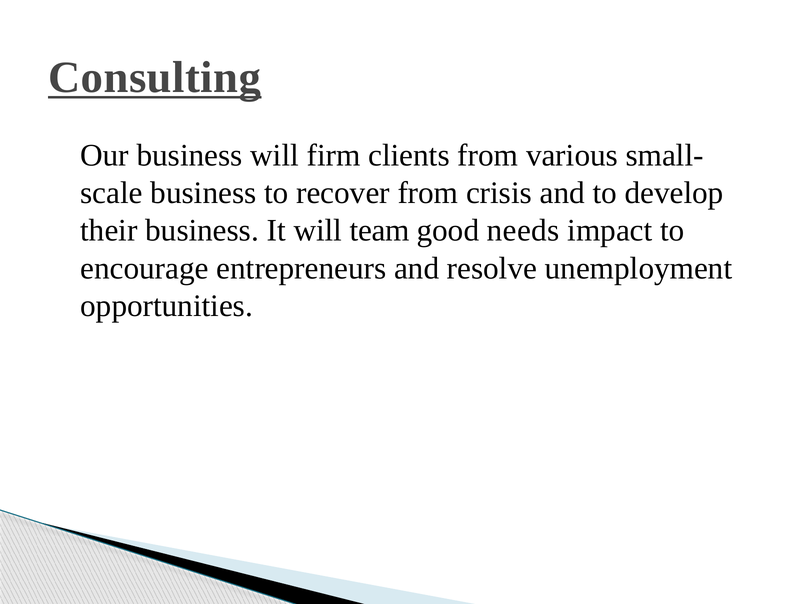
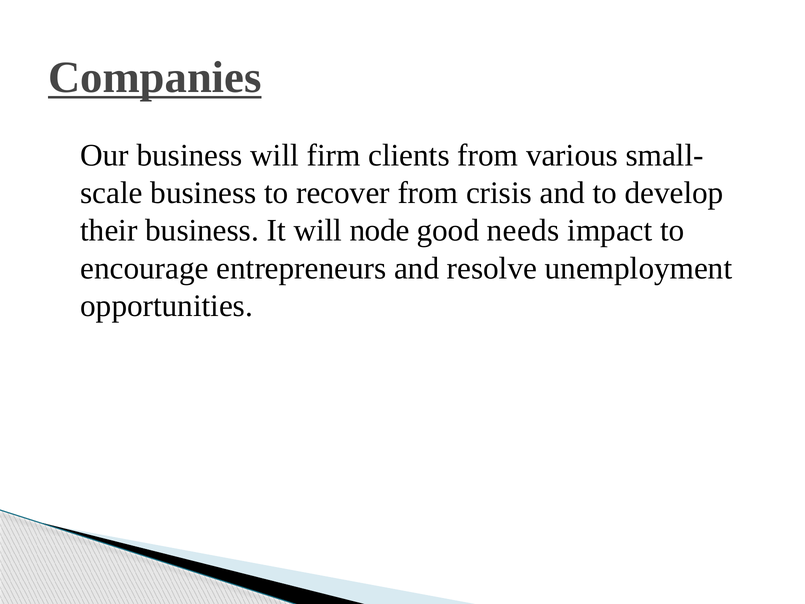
Consulting: Consulting -> Companies (155, 78)
team: team -> node (380, 231)
